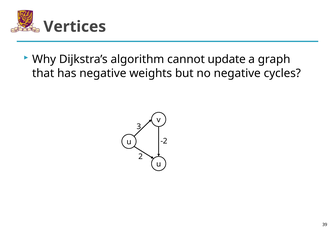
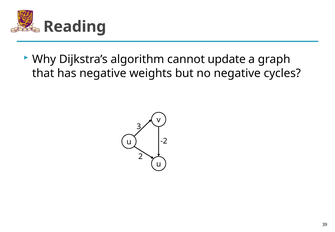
Vertices: Vertices -> Reading (75, 27)
